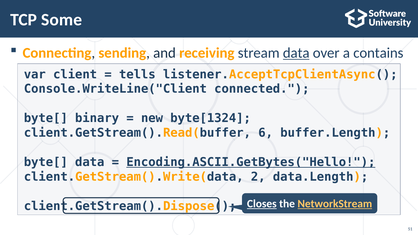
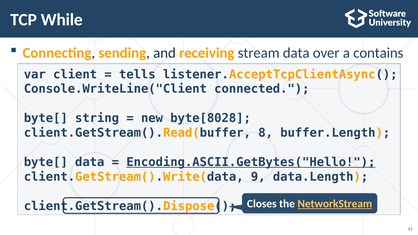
Some: Some -> While (62, 20)
data underline: present -> none (296, 53)
binary: binary -> string (97, 118)
byte[1324: byte[1324 -> byte[8028 (211, 118)
6: 6 -> 8 (266, 133)
2: 2 -> 9 (258, 177)
Closes underline: present -> none (262, 204)
